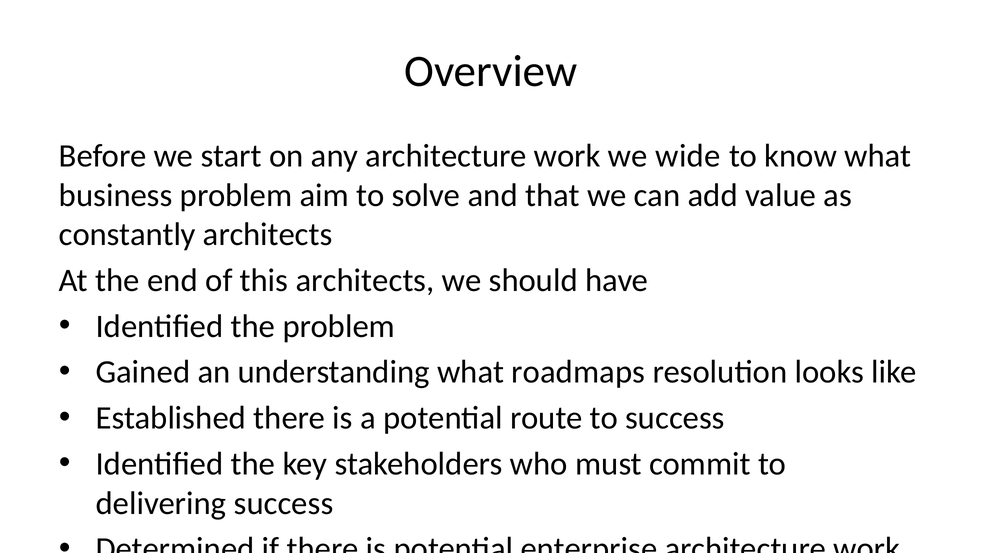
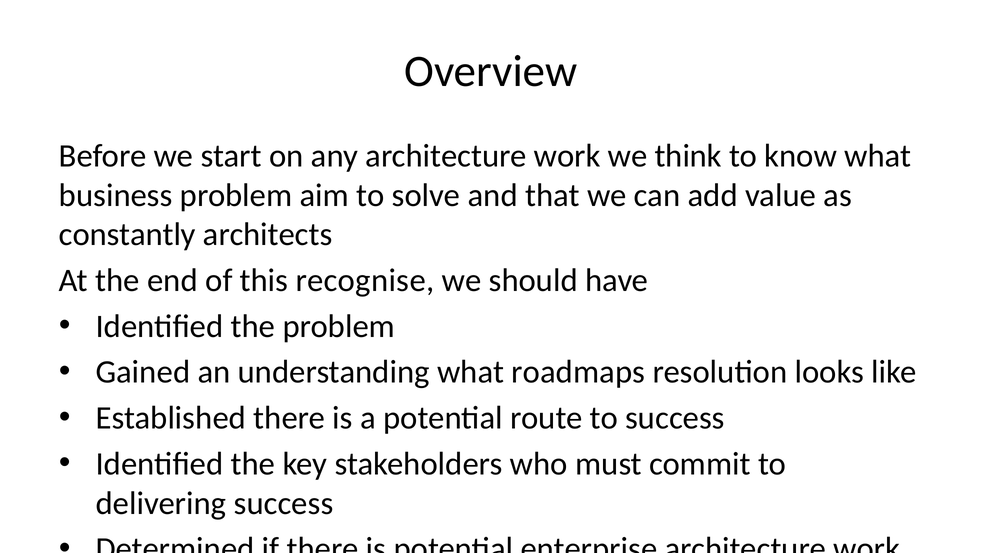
wide: wide -> think (688, 156)
this architects: architects -> recognise (365, 280)
